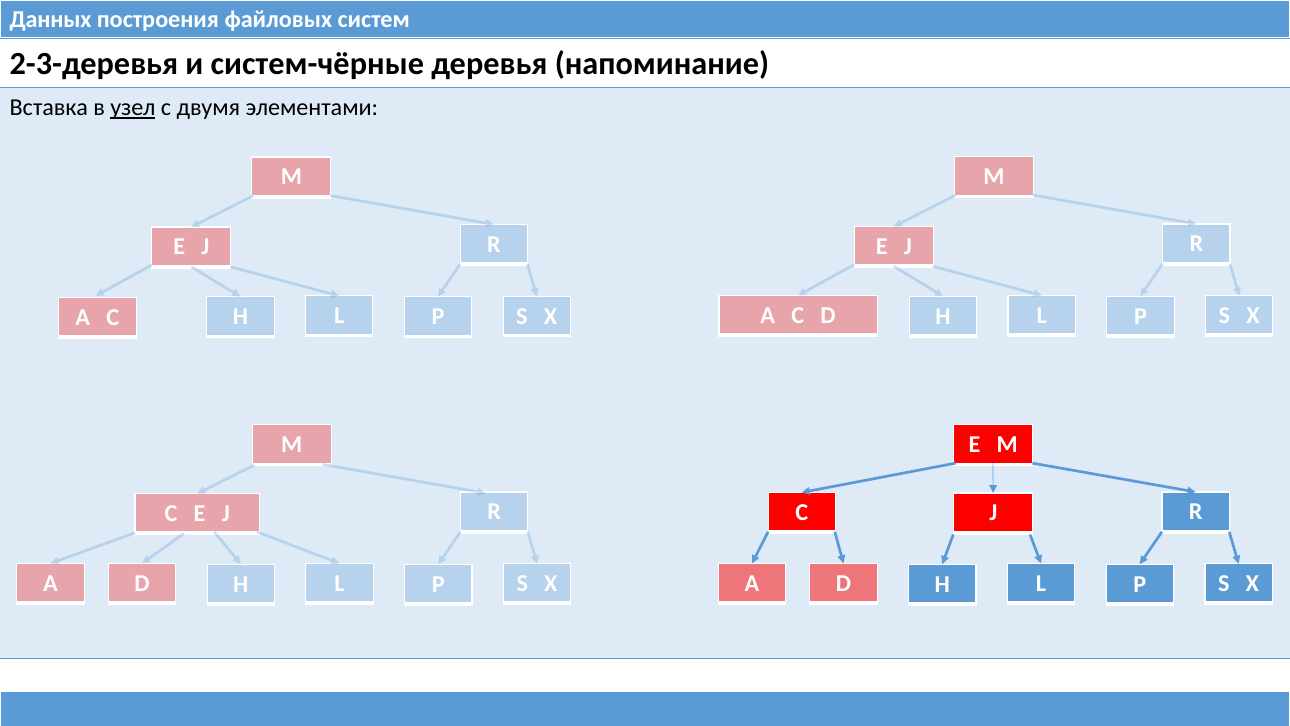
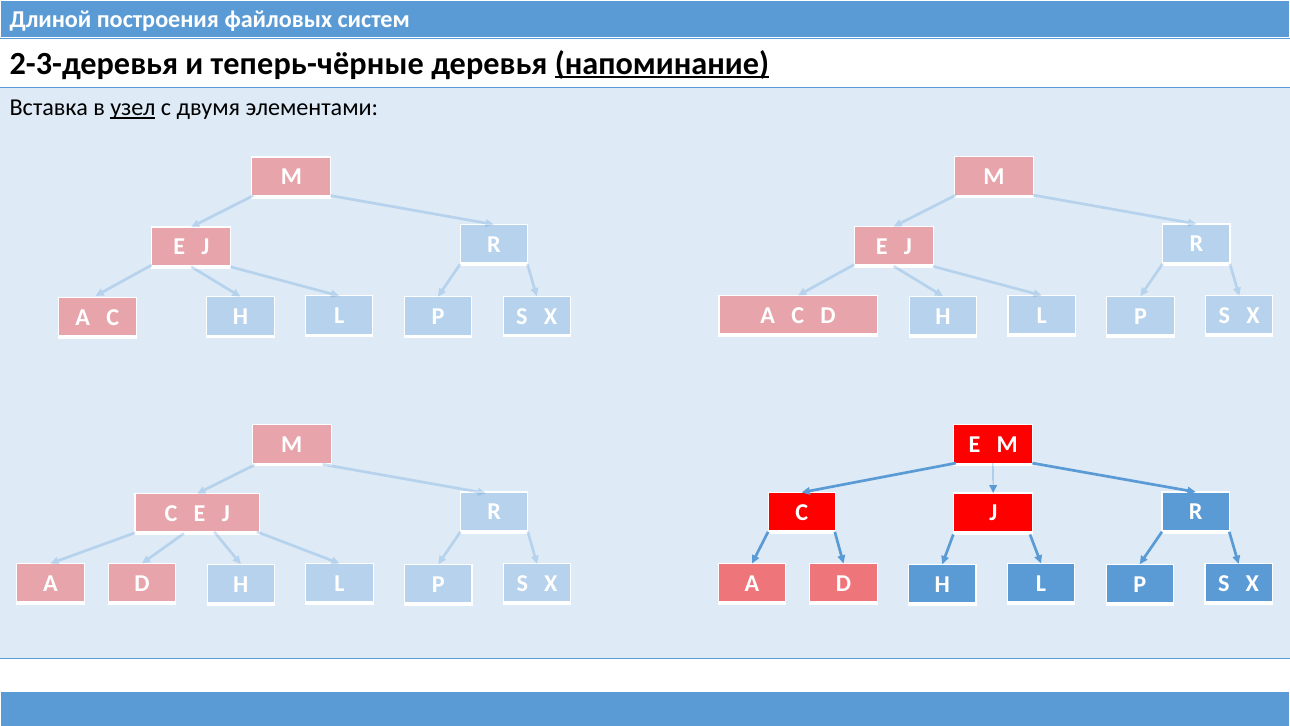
Данных: Данных -> Длиной (51, 20)
систем-чёрные: систем-чёрные -> теперь-чёрные (317, 64)
напоминание underline: none -> present (662, 64)
